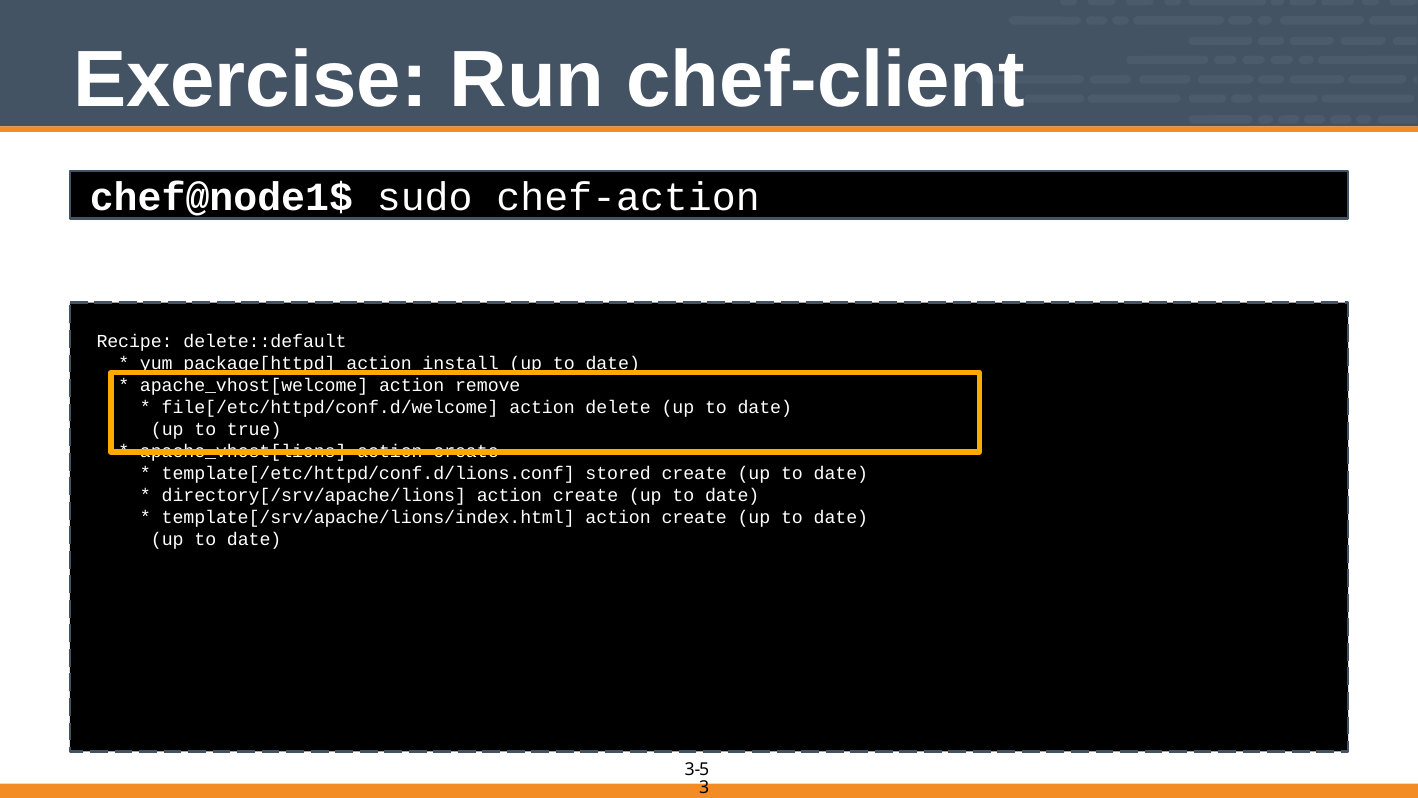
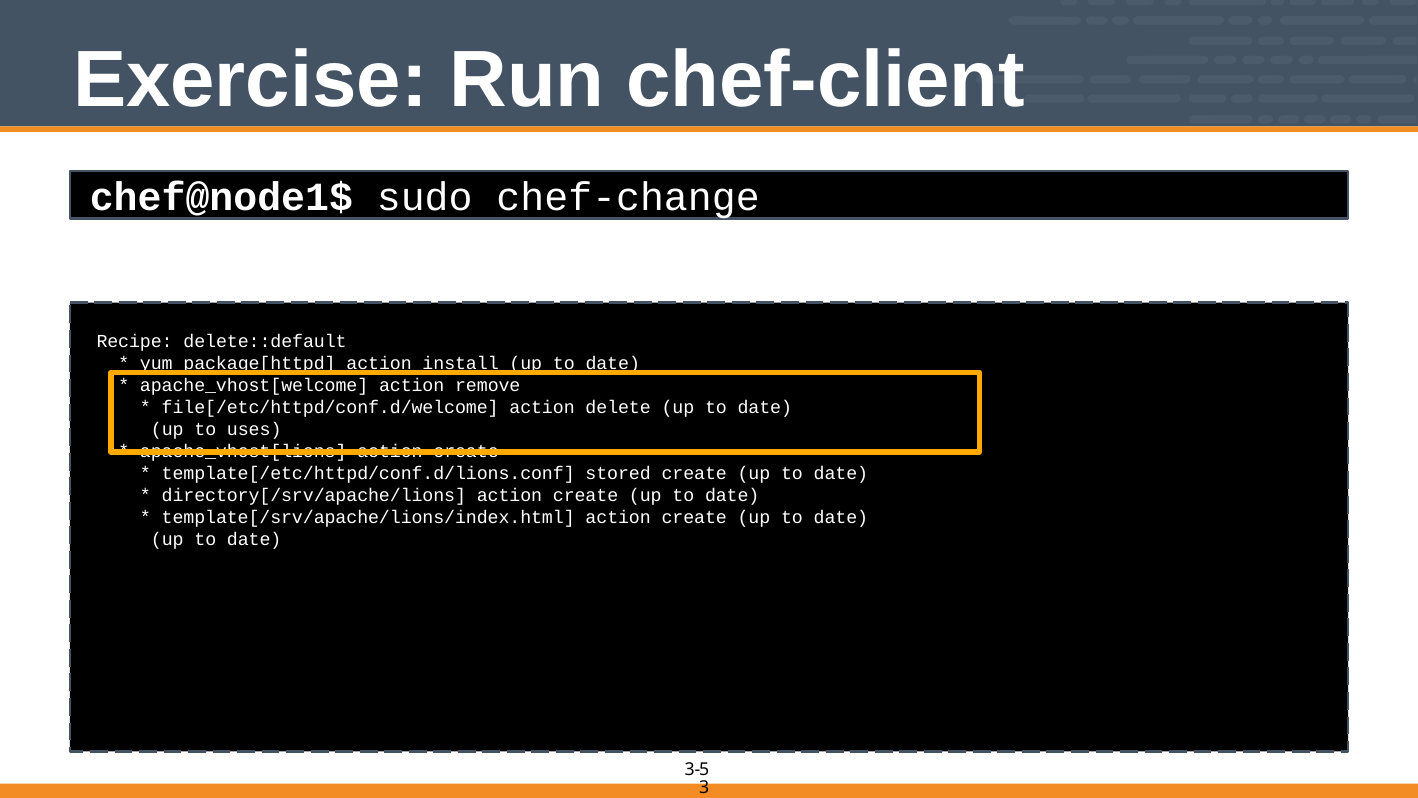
chef-action: chef-action -> chef-change (628, 197)
true: true -> uses (254, 429)
